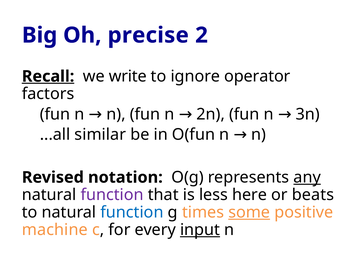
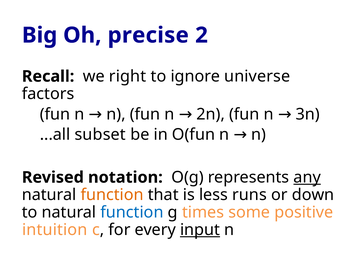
Recall underline: present -> none (48, 76)
write: write -> right (128, 76)
operator: operator -> universe (257, 76)
similar: similar -> subset (100, 135)
function colour: purple -> orange (112, 195)
here: here -> runs (249, 195)
beats: beats -> down (313, 195)
some underline: present -> none (249, 212)
machine: machine -> intuition (55, 230)
